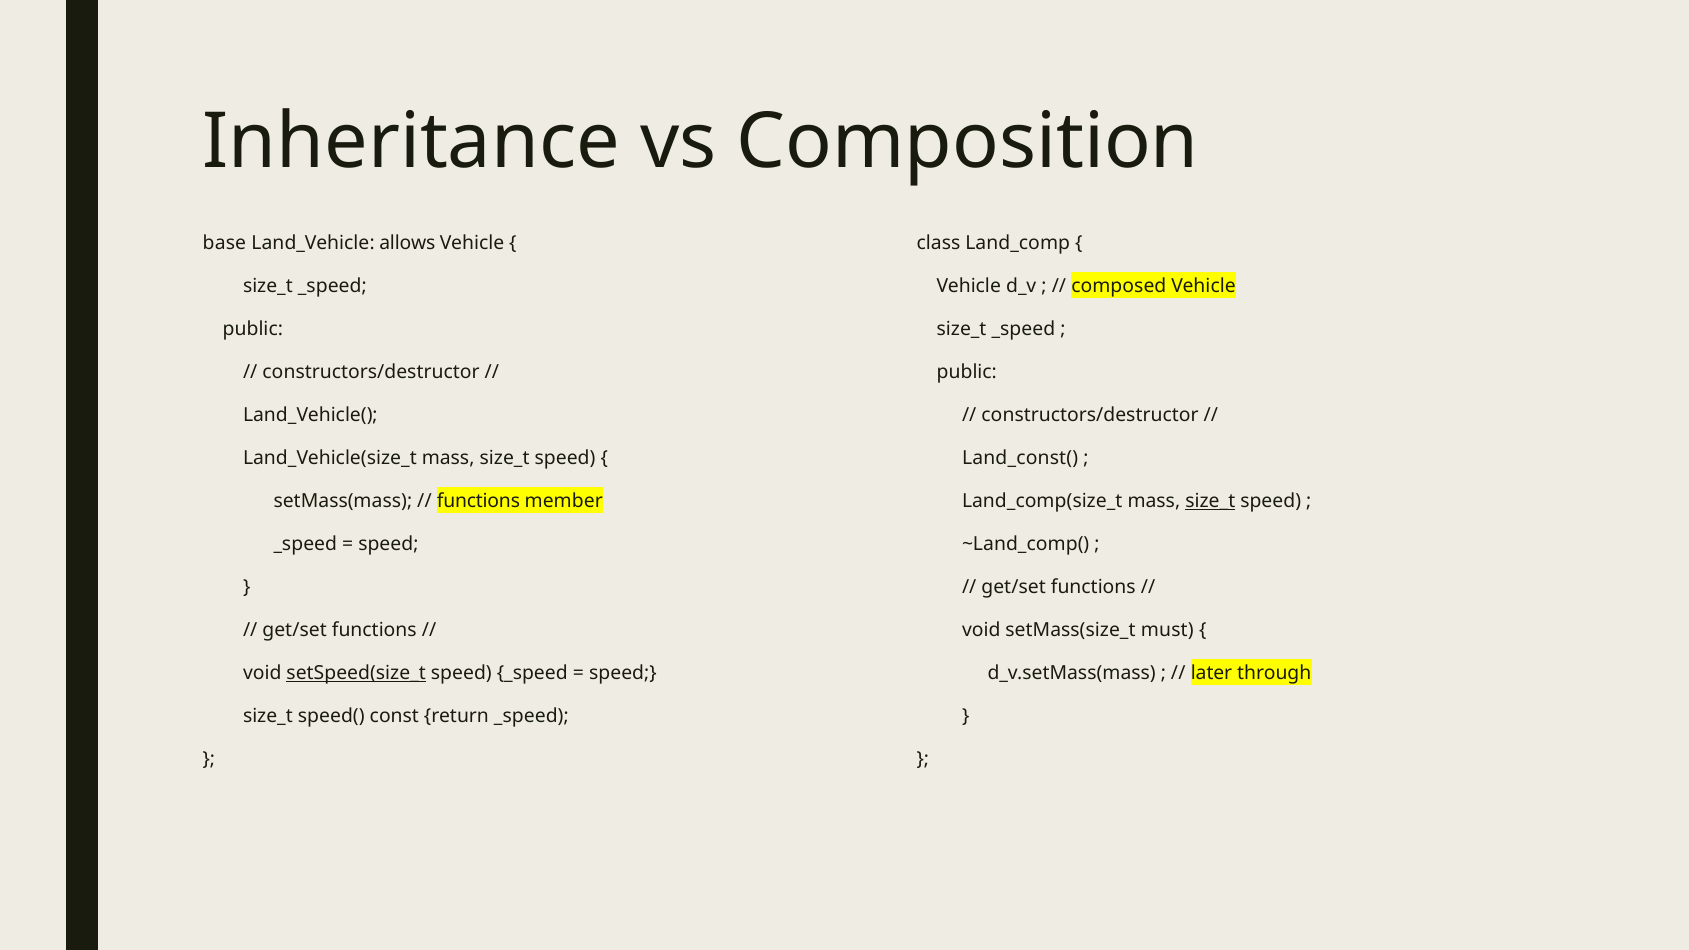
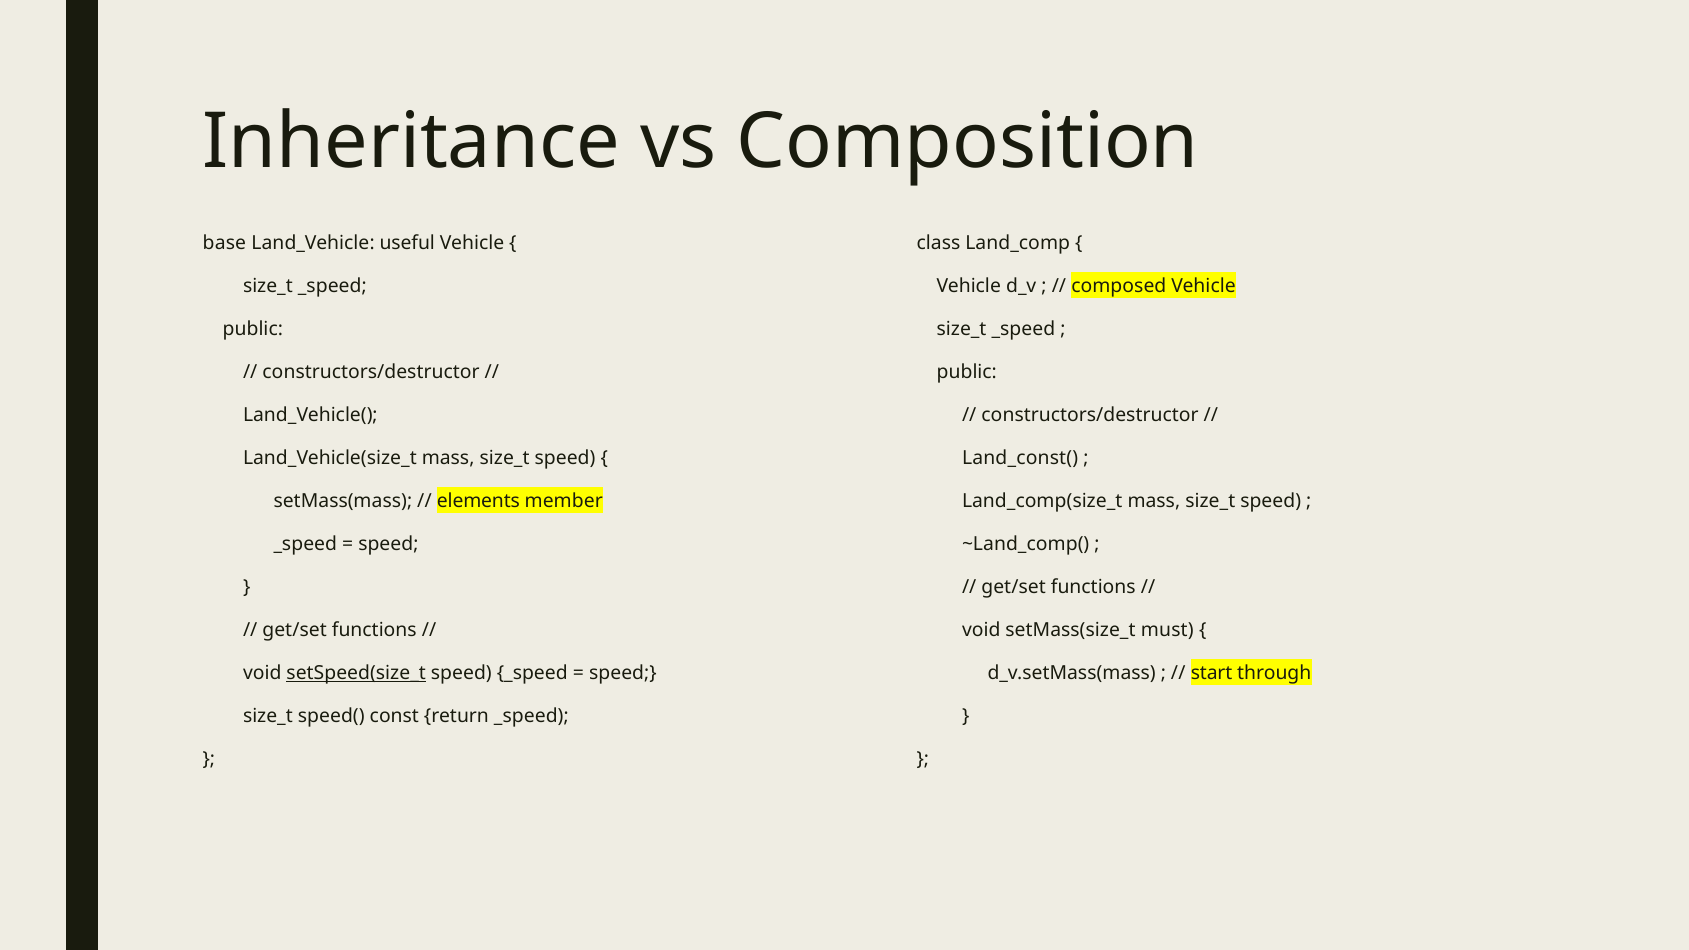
allows: allows -> useful (407, 243)
functions: functions -> elements (478, 501)
size_t underline: present -> none (1210, 501)
later: later -> start (1212, 673)
